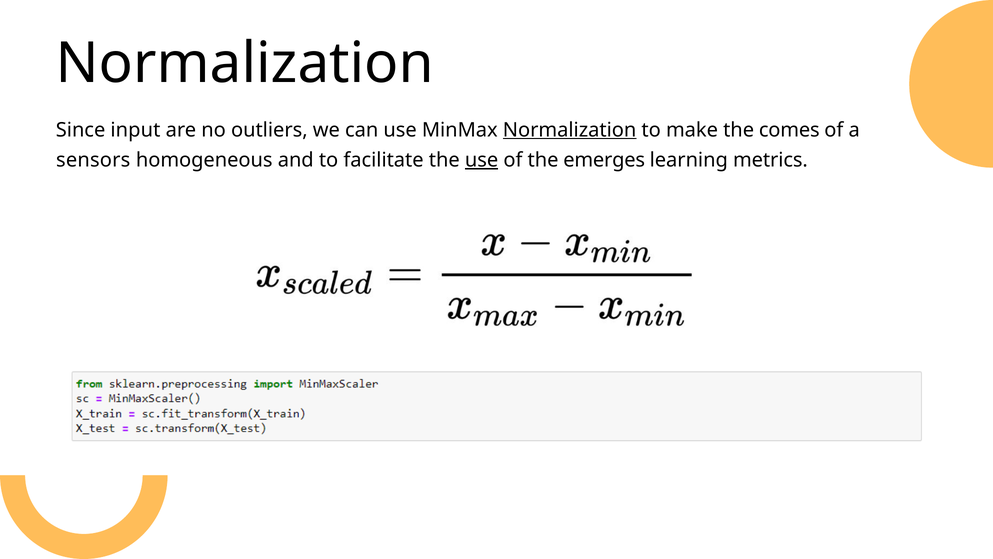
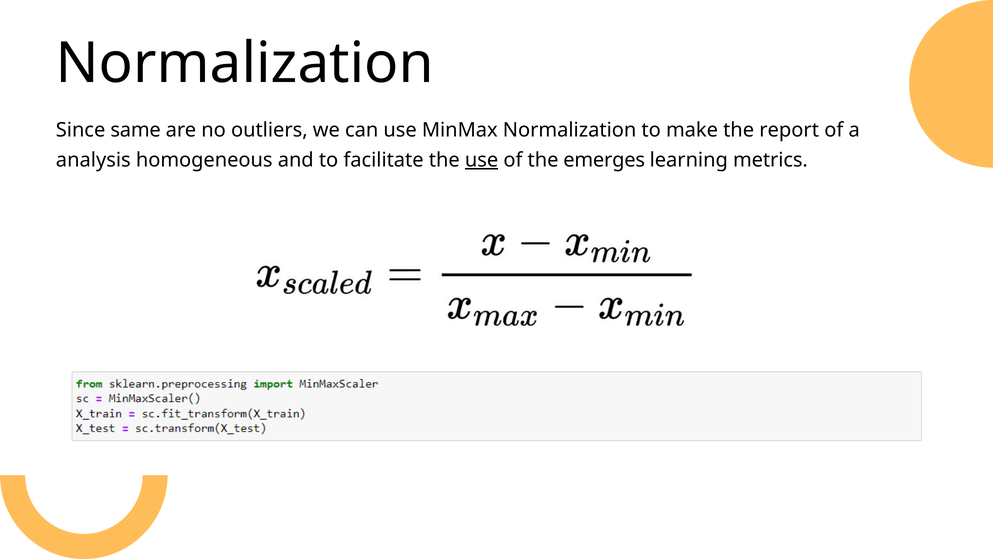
input: input -> same (136, 130)
Normalization underline: present -> none (570, 130)
comes: comes -> report (789, 130)
sensors: sensors -> analysis (93, 160)
